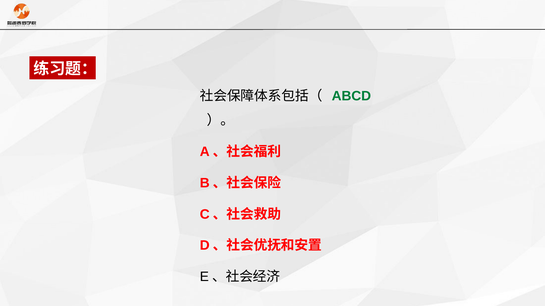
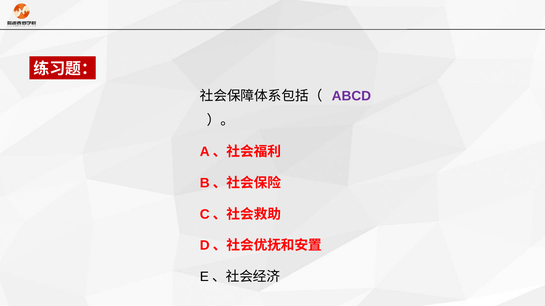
ABCD colour: green -> purple (351, 96)
